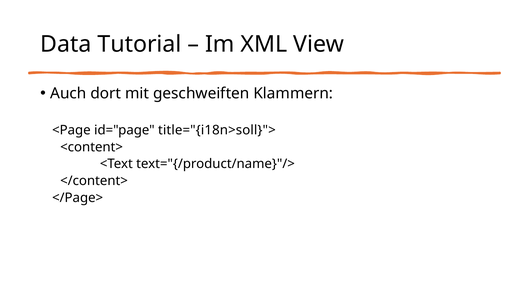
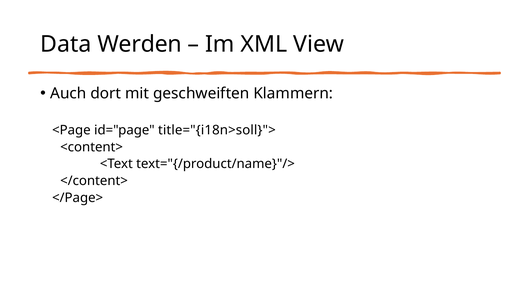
Tutorial: Tutorial -> Werden (140, 44)
